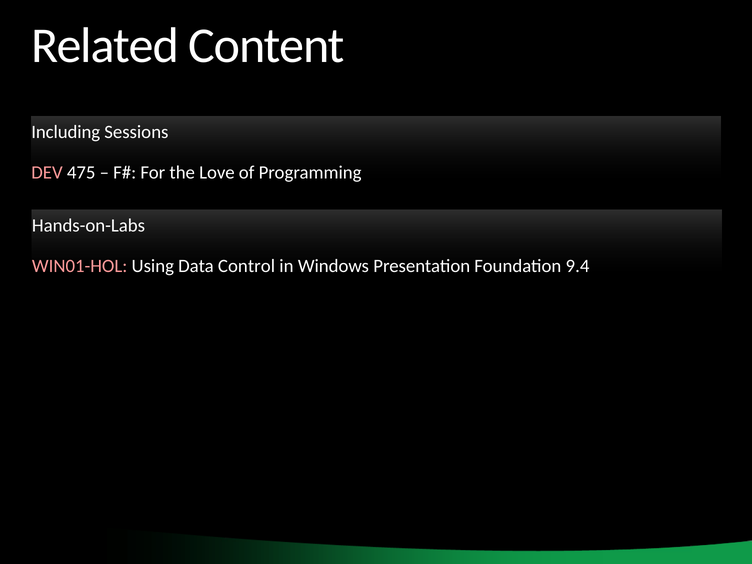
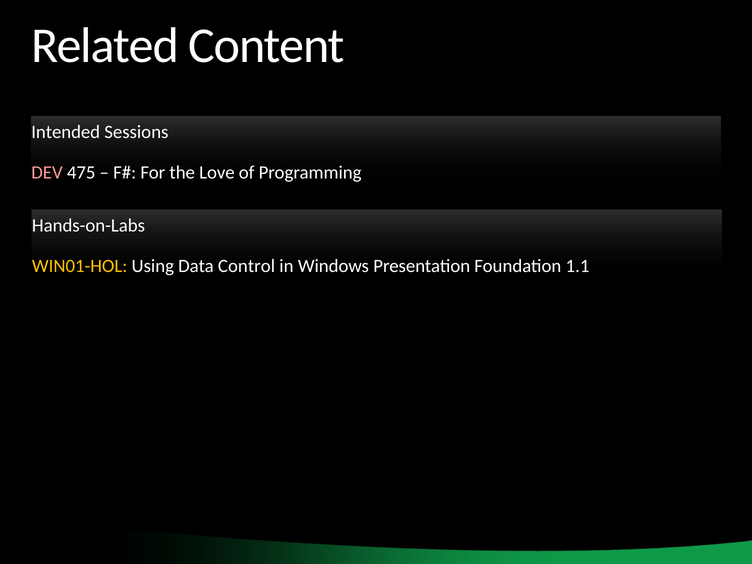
Including: Including -> Intended (66, 132)
WIN01-HOL colour: pink -> yellow (80, 266)
9.4: 9.4 -> 1.1 (578, 266)
